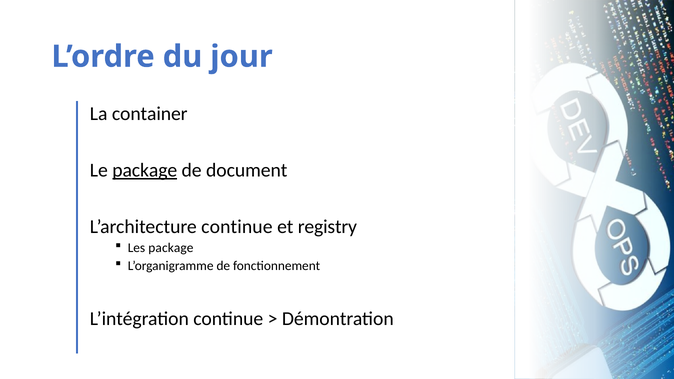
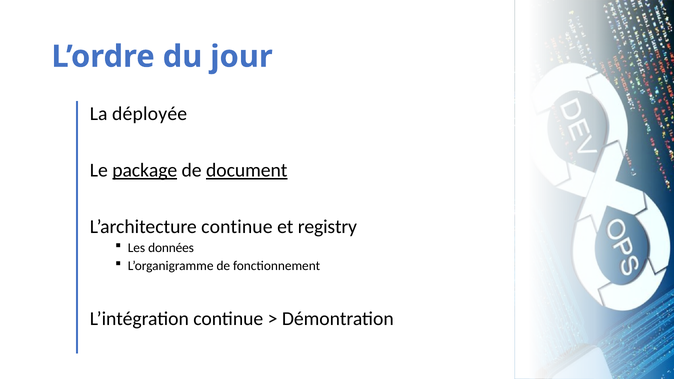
container: container -> déployée (150, 114)
document underline: none -> present (247, 170)
Les package: package -> données (171, 248)
